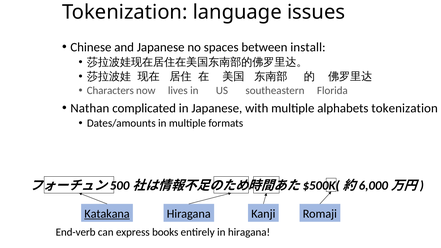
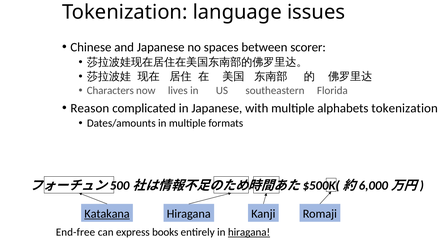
install: install -> scorer (308, 47)
Nathan: Nathan -> Reason (90, 108)
End-verb: End-verb -> End-free (75, 232)
hiragana underline: none -> present (249, 232)
